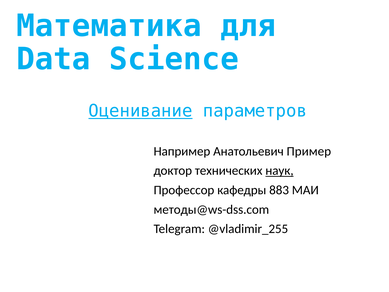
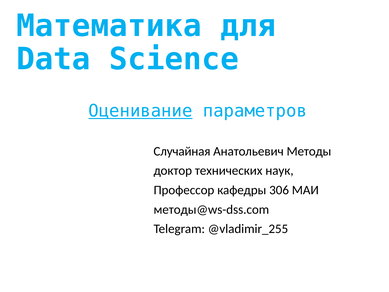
Например: Например -> Случайная (182, 151)
Пример: Пример -> Методы (309, 151)
наук underline: present -> none (279, 171)
883: 883 -> 306 (279, 190)
